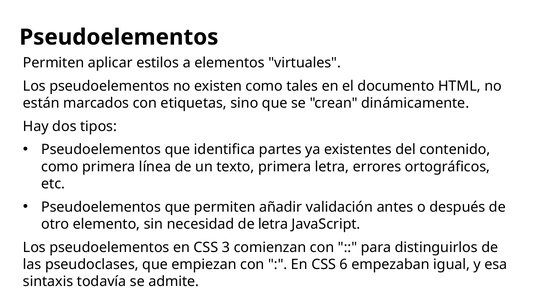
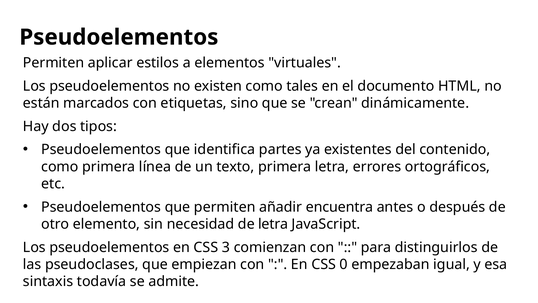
validación: validación -> encuentra (340, 207)
6: 6 -> 0 (344, 264)
